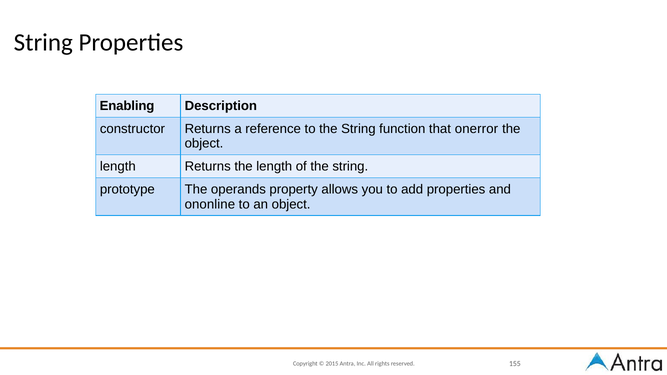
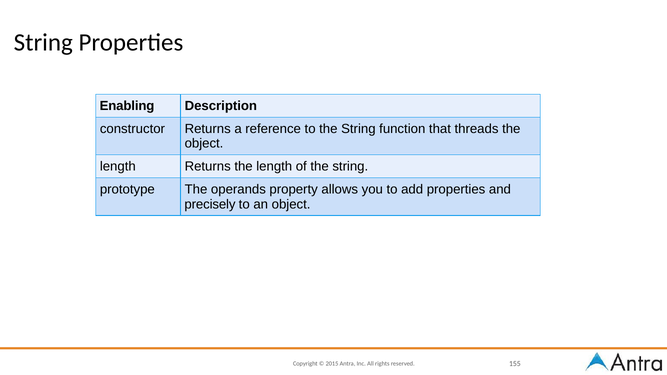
onerror: onerror -> threads (477, 129)
ononline: ononline -> precisely (210, 204)
